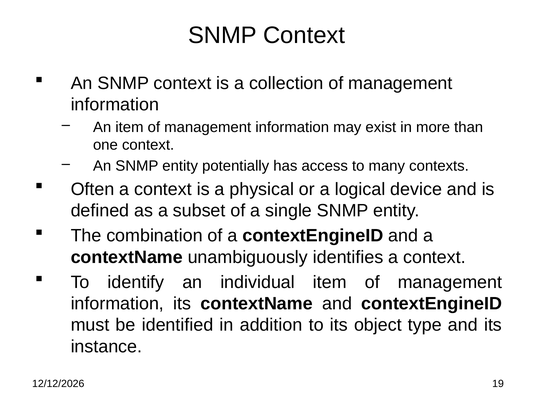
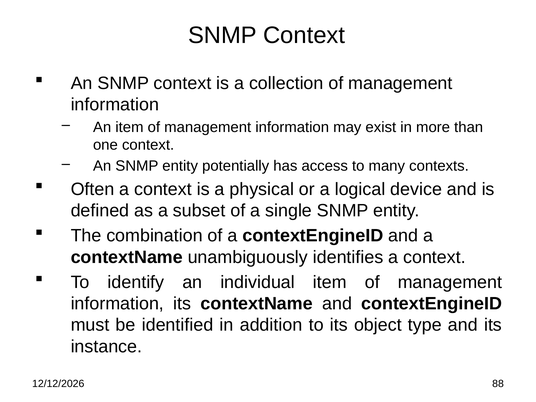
19: 19 -> 88 (498, 384)
